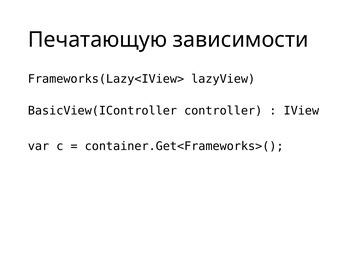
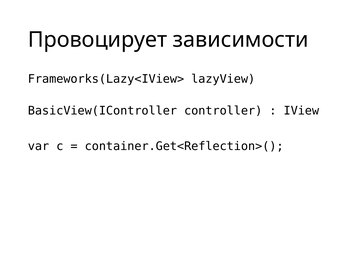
Печатающую: Печатающую -> Провоцирует (97, 40)
container.Get<Frameworks>(: container.Get<Frameworks>( -> container.Get<Reflection>( (184, 146)
